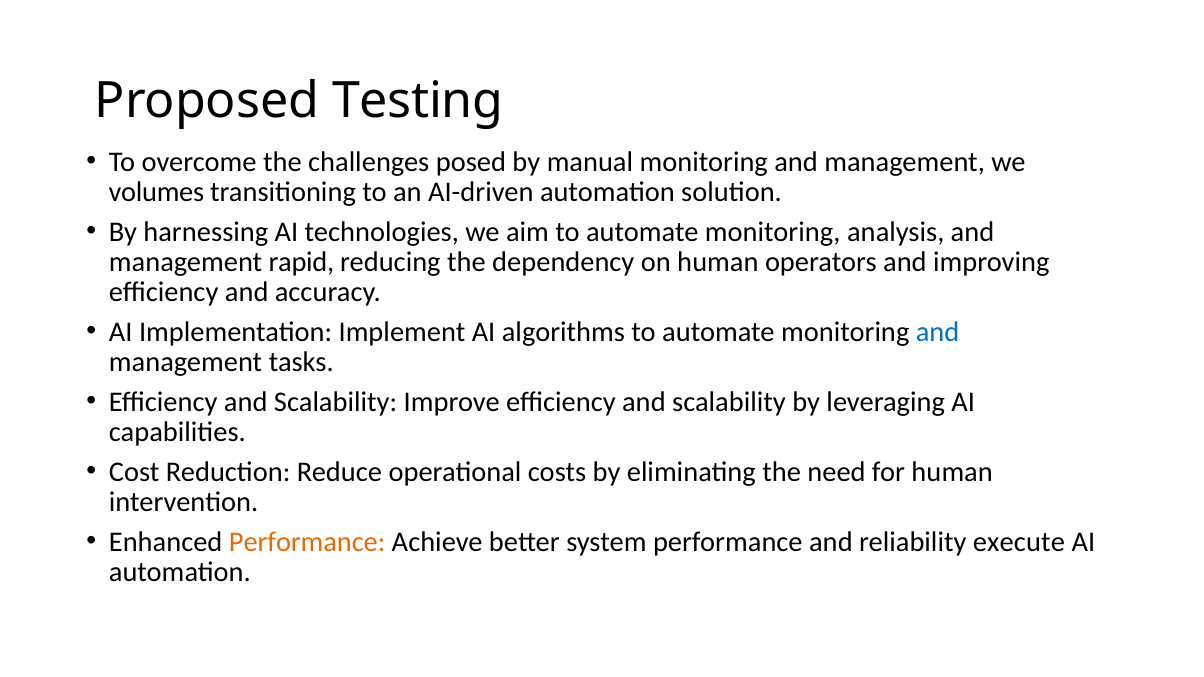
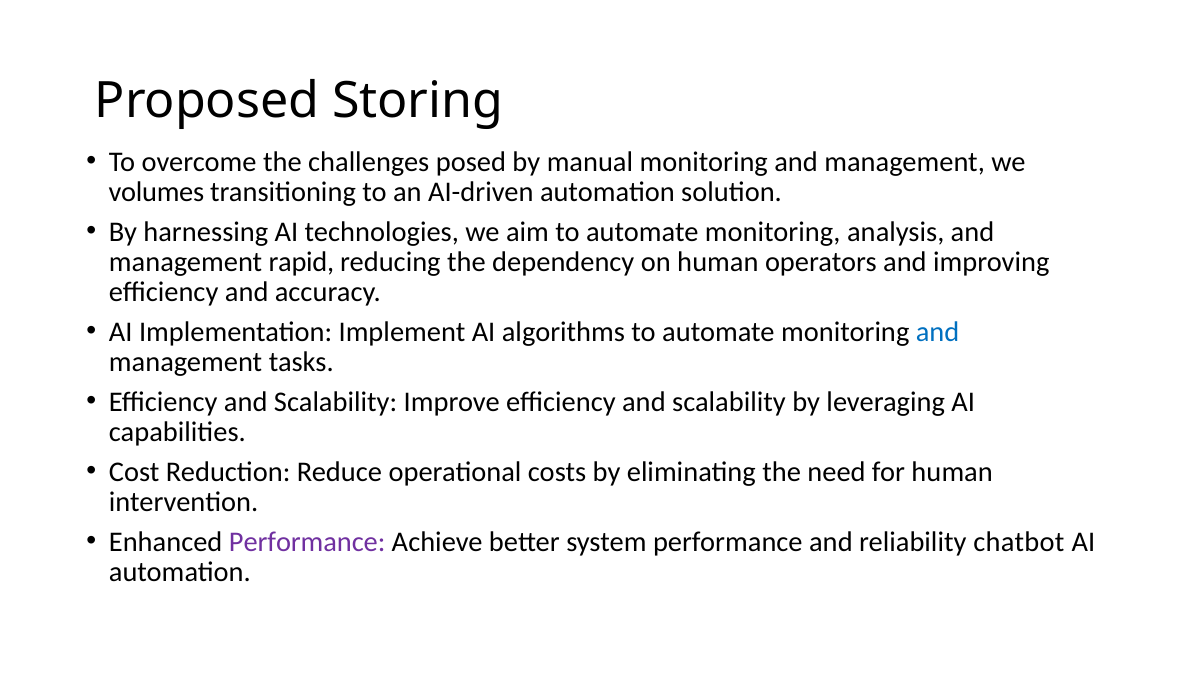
Testing: Testing -> Storing (418, 101)
Performance colour: orange -> purple (307, 542)
execute: execute -> chatbot (1019, 542)
